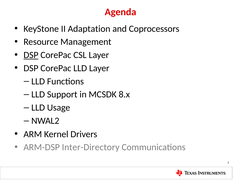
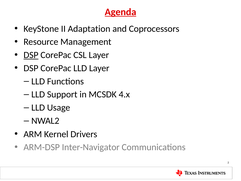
Agenda underline: none -> present (121, 12)
8.x: 8.x -> 4.x (124, 94)
Inter-Directory: Inter-Directory -> Inter-Navigator (91, 147)
